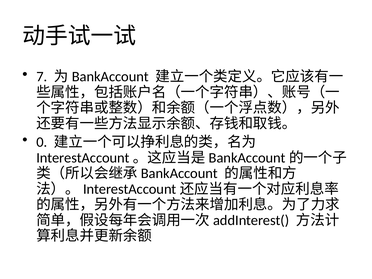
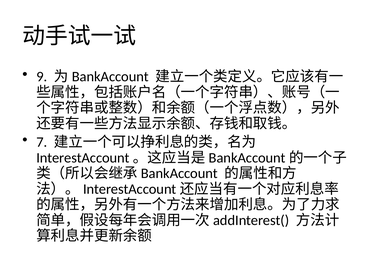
7: 7 -> 9 (42, 77)
0: 0 -> 7 (42, 142)
